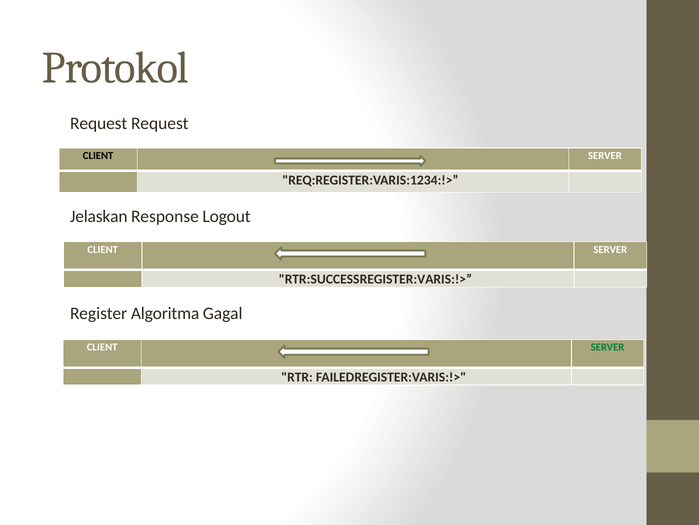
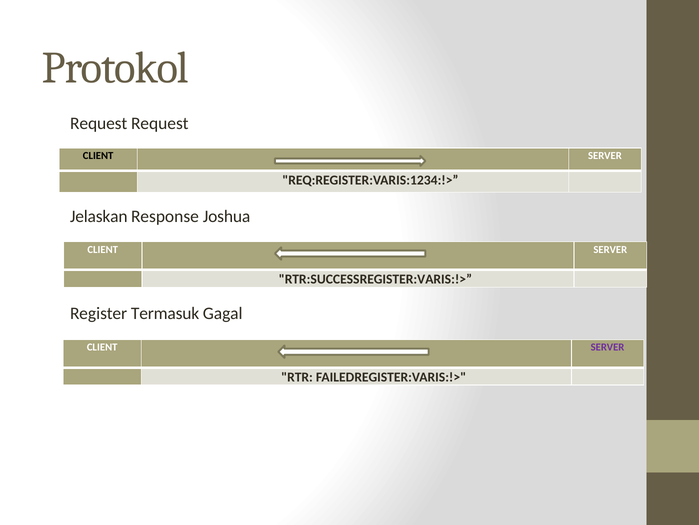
Logout: Logout -> Joshua (227, 216)
Algoritma: Algoritma -> Termasuk (165, 313)
SERVER colour: green -> purple (608, 347)
